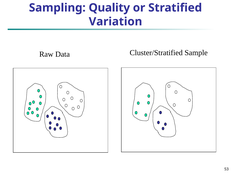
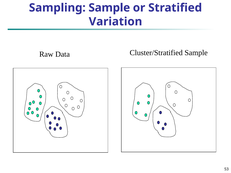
Sampling Quality: Quality -> Sample (109, 8)
